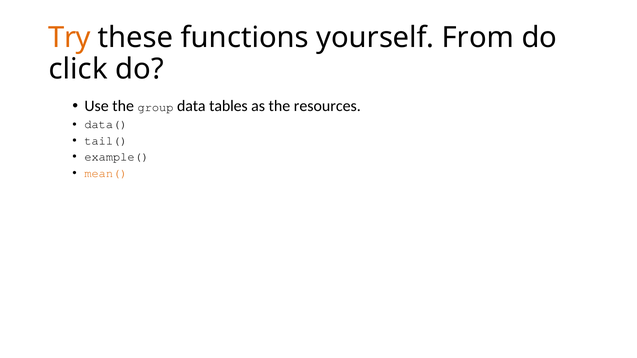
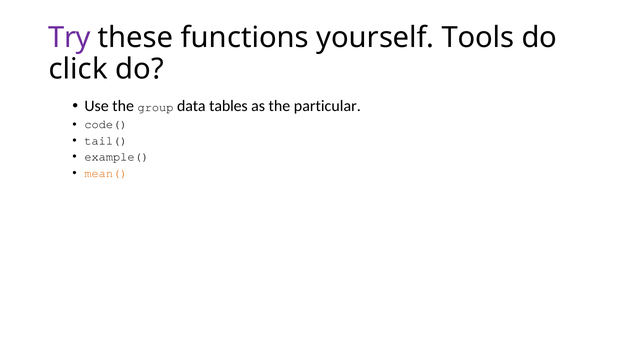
Try colour: orange -> purple (70, 38)
From: From -> Tools (478, 38)
resources: resources -> particular (327, 106)
data(: data( -> code( (106, 125)
